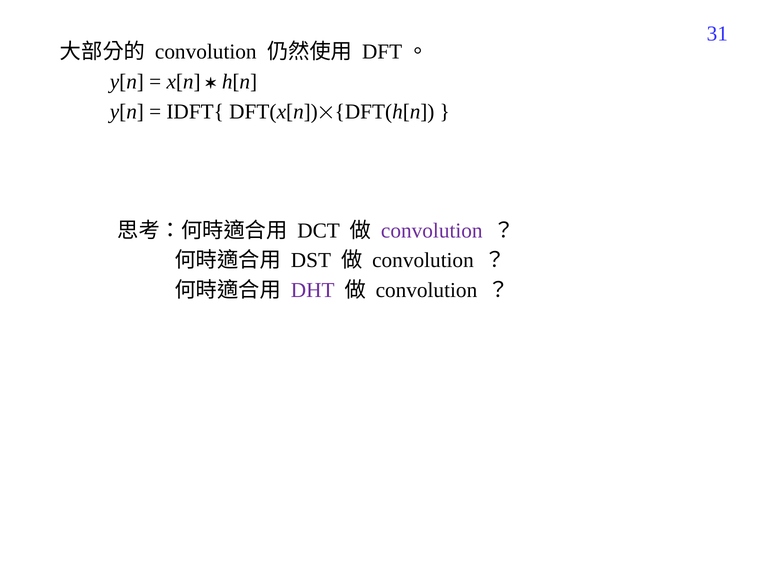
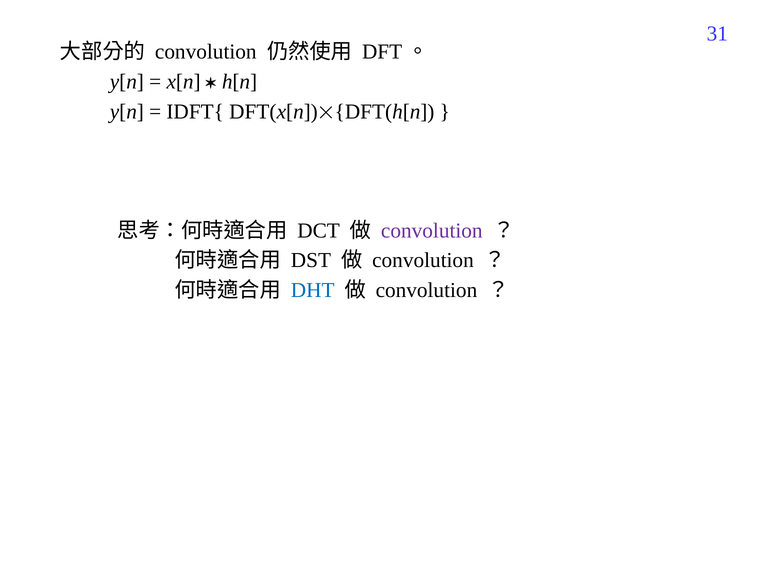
DHT colour: purple -> blue (313, 290)
